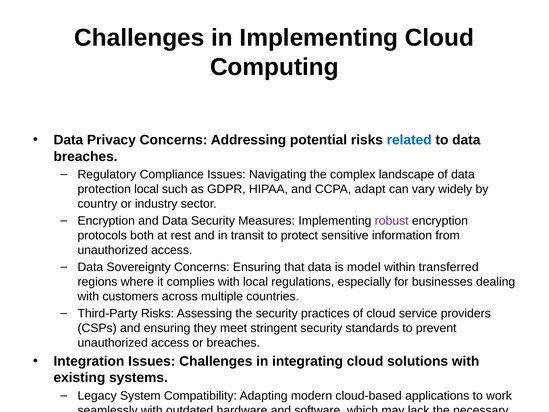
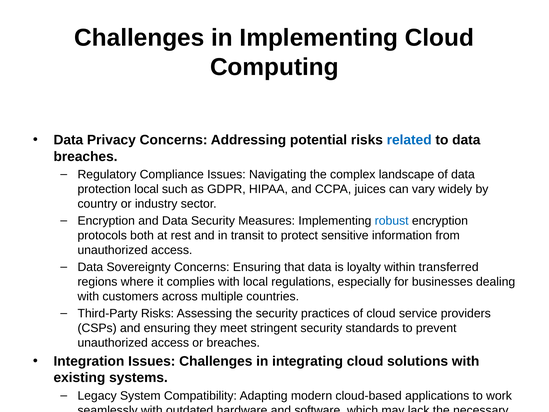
adapt: adapt -> juices (370, 189)
robust colour: purple -> blue (392, 221)
model: model -> loyalty (364, 267)
